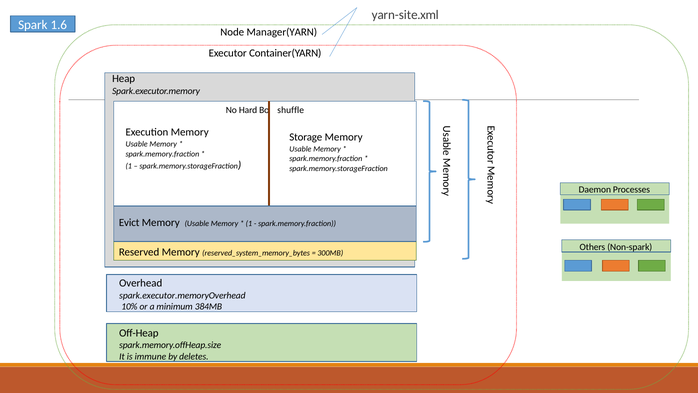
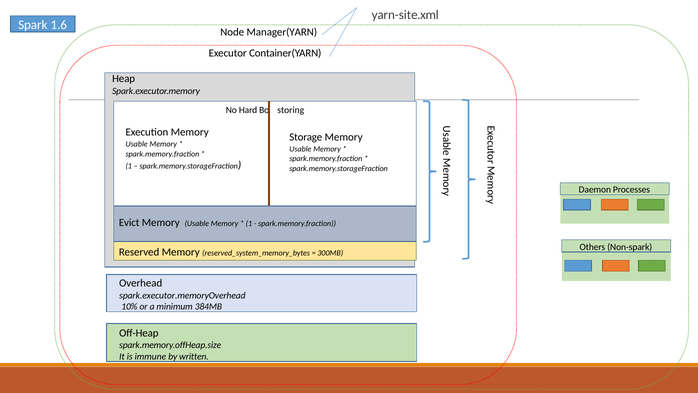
shuffle: shuffle -> storing (291, 110)
deletes: deletes -> written (194, 356)
